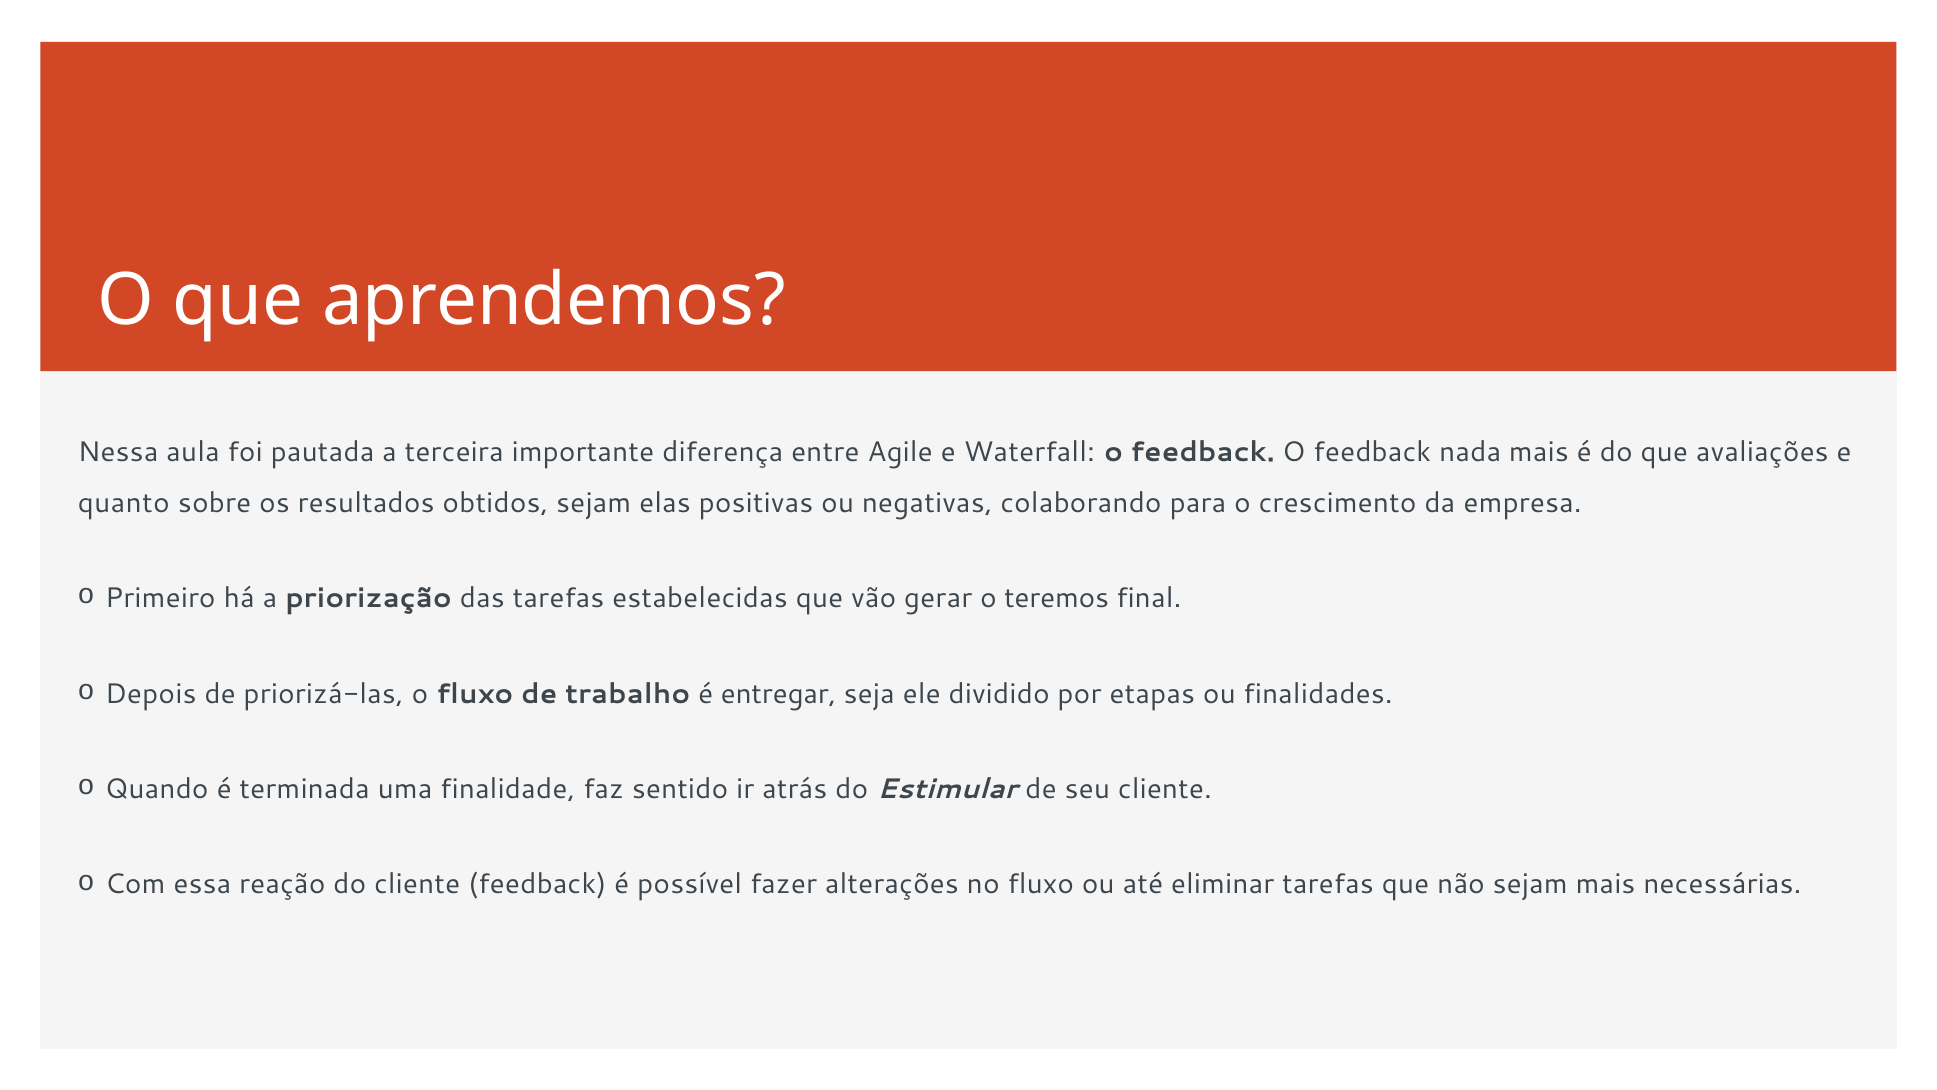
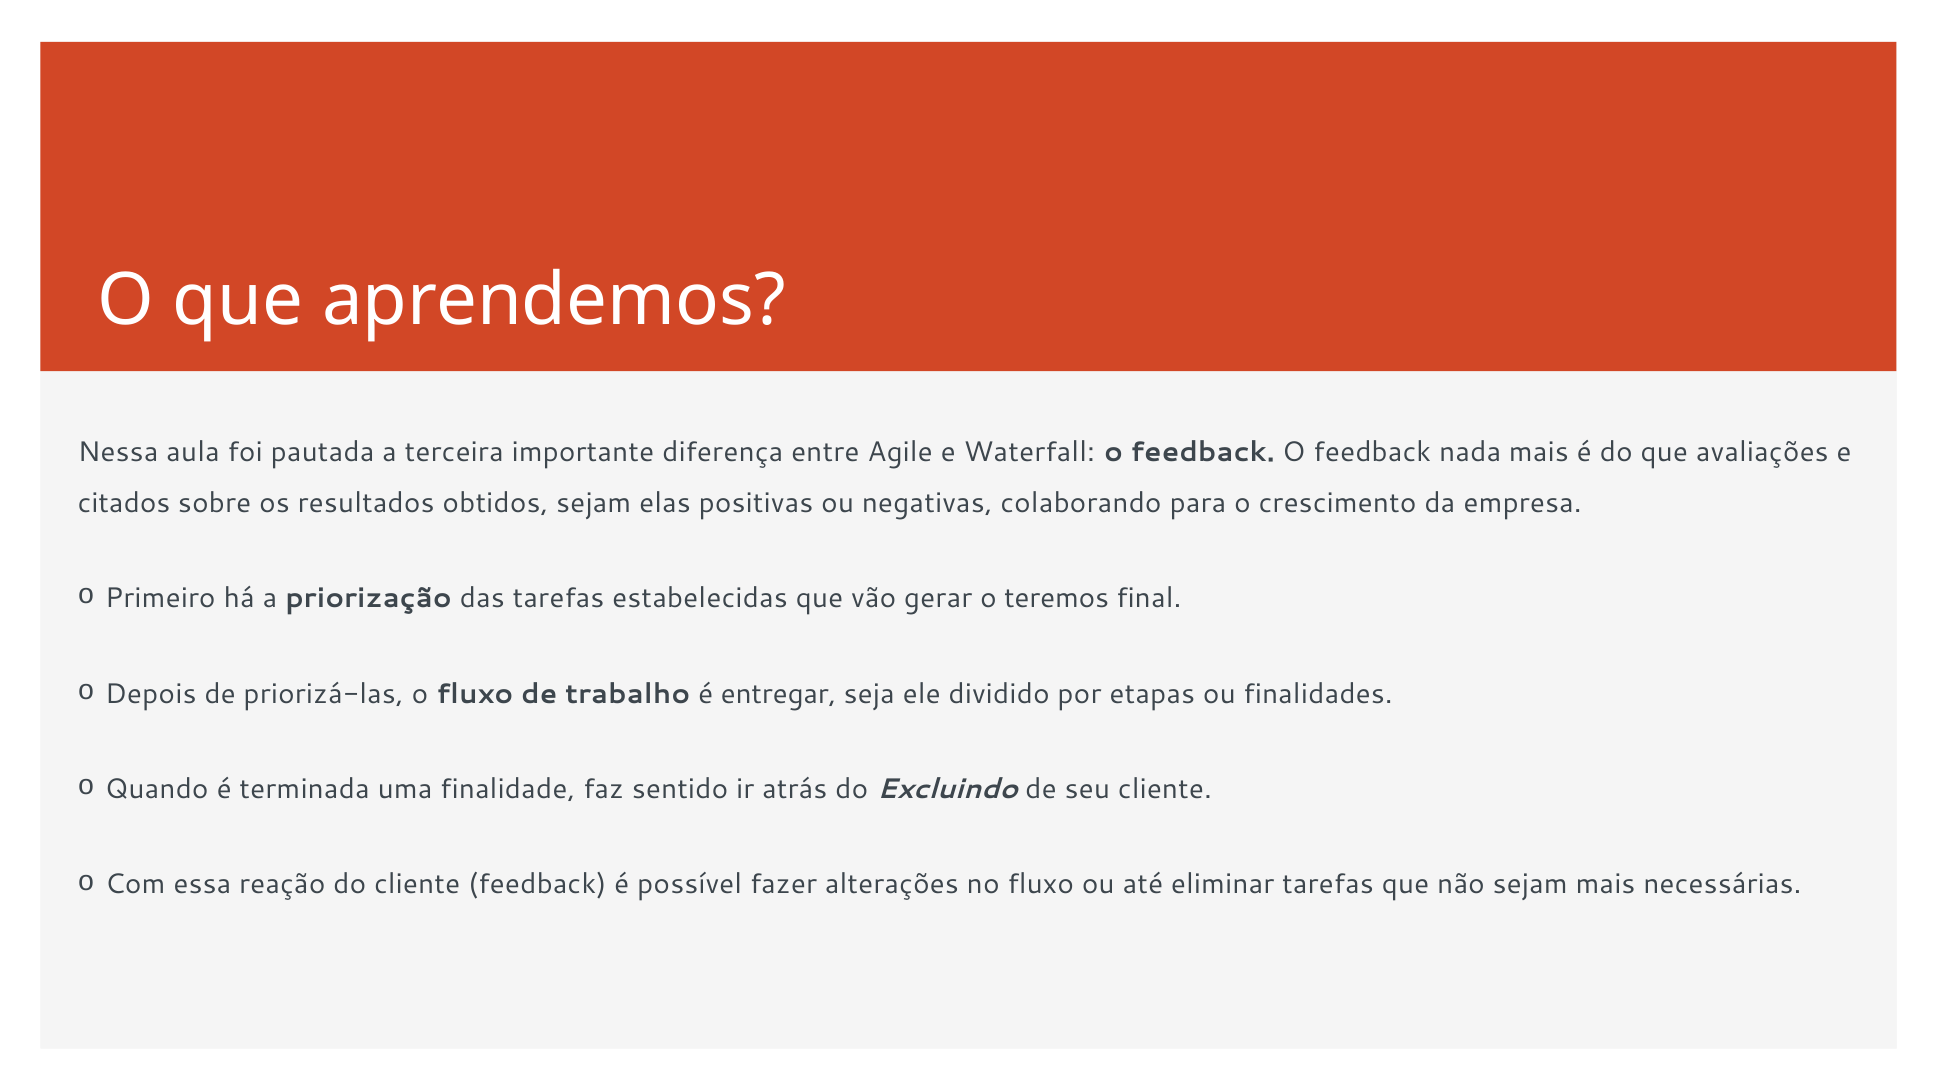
quanto: quanto -> citados (124, 503)
Estimular: Estimular -> Excluindo (948, 789)
